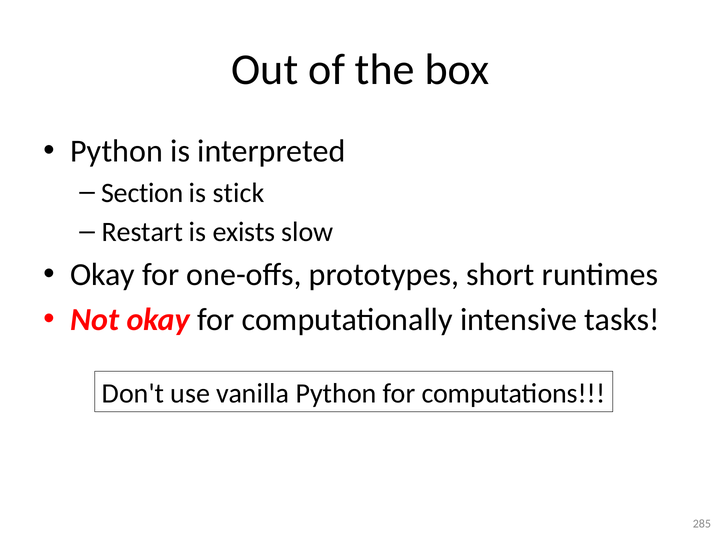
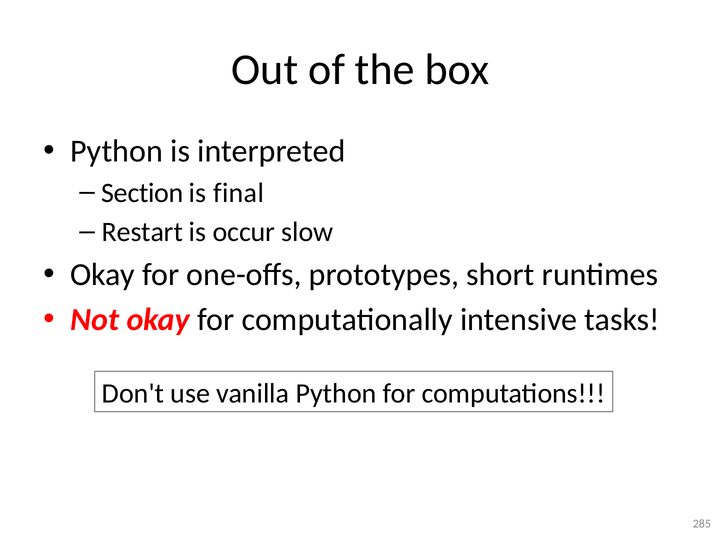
stick: stick -> final (239, 193)
exists: exists -> occur (244, 232)
